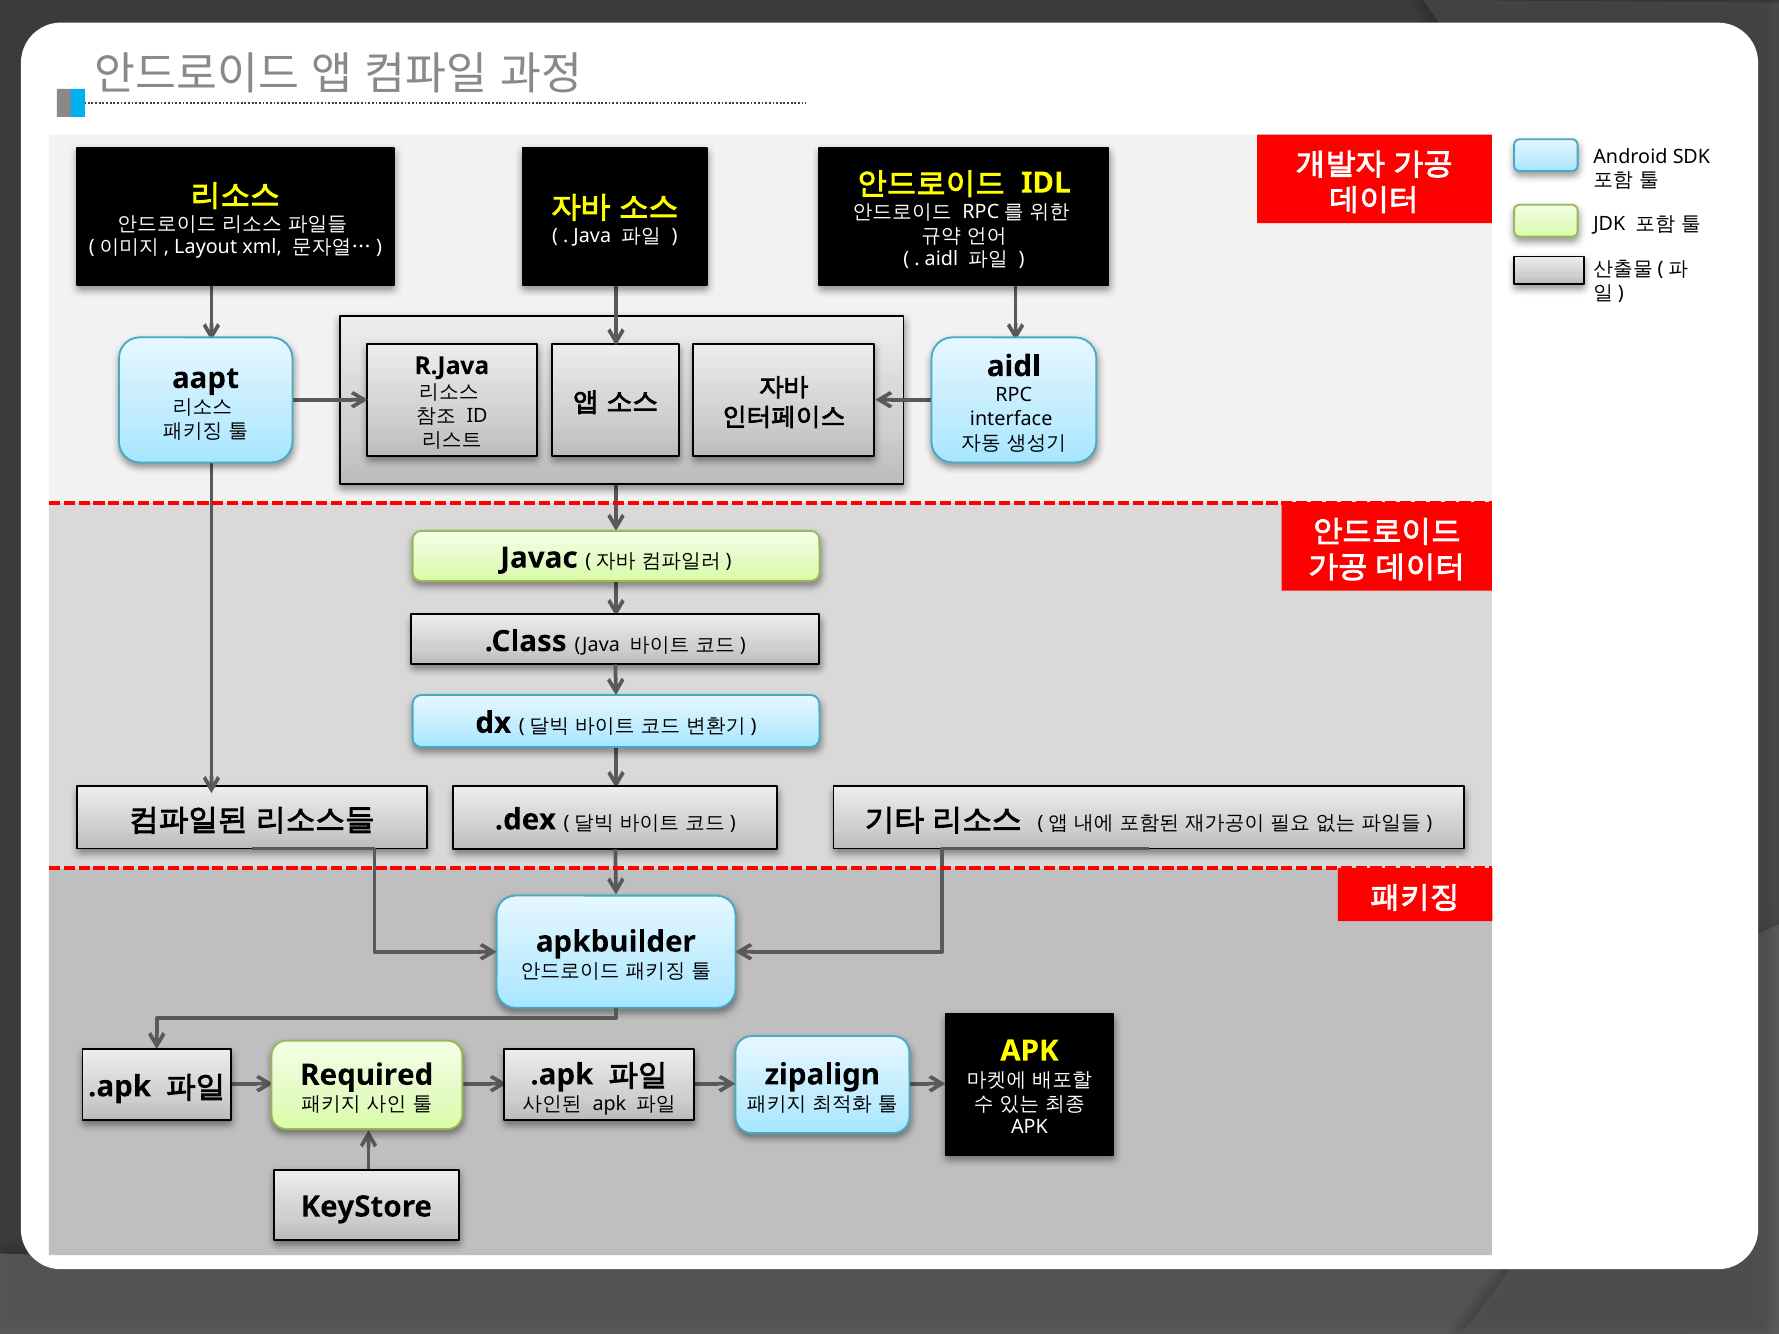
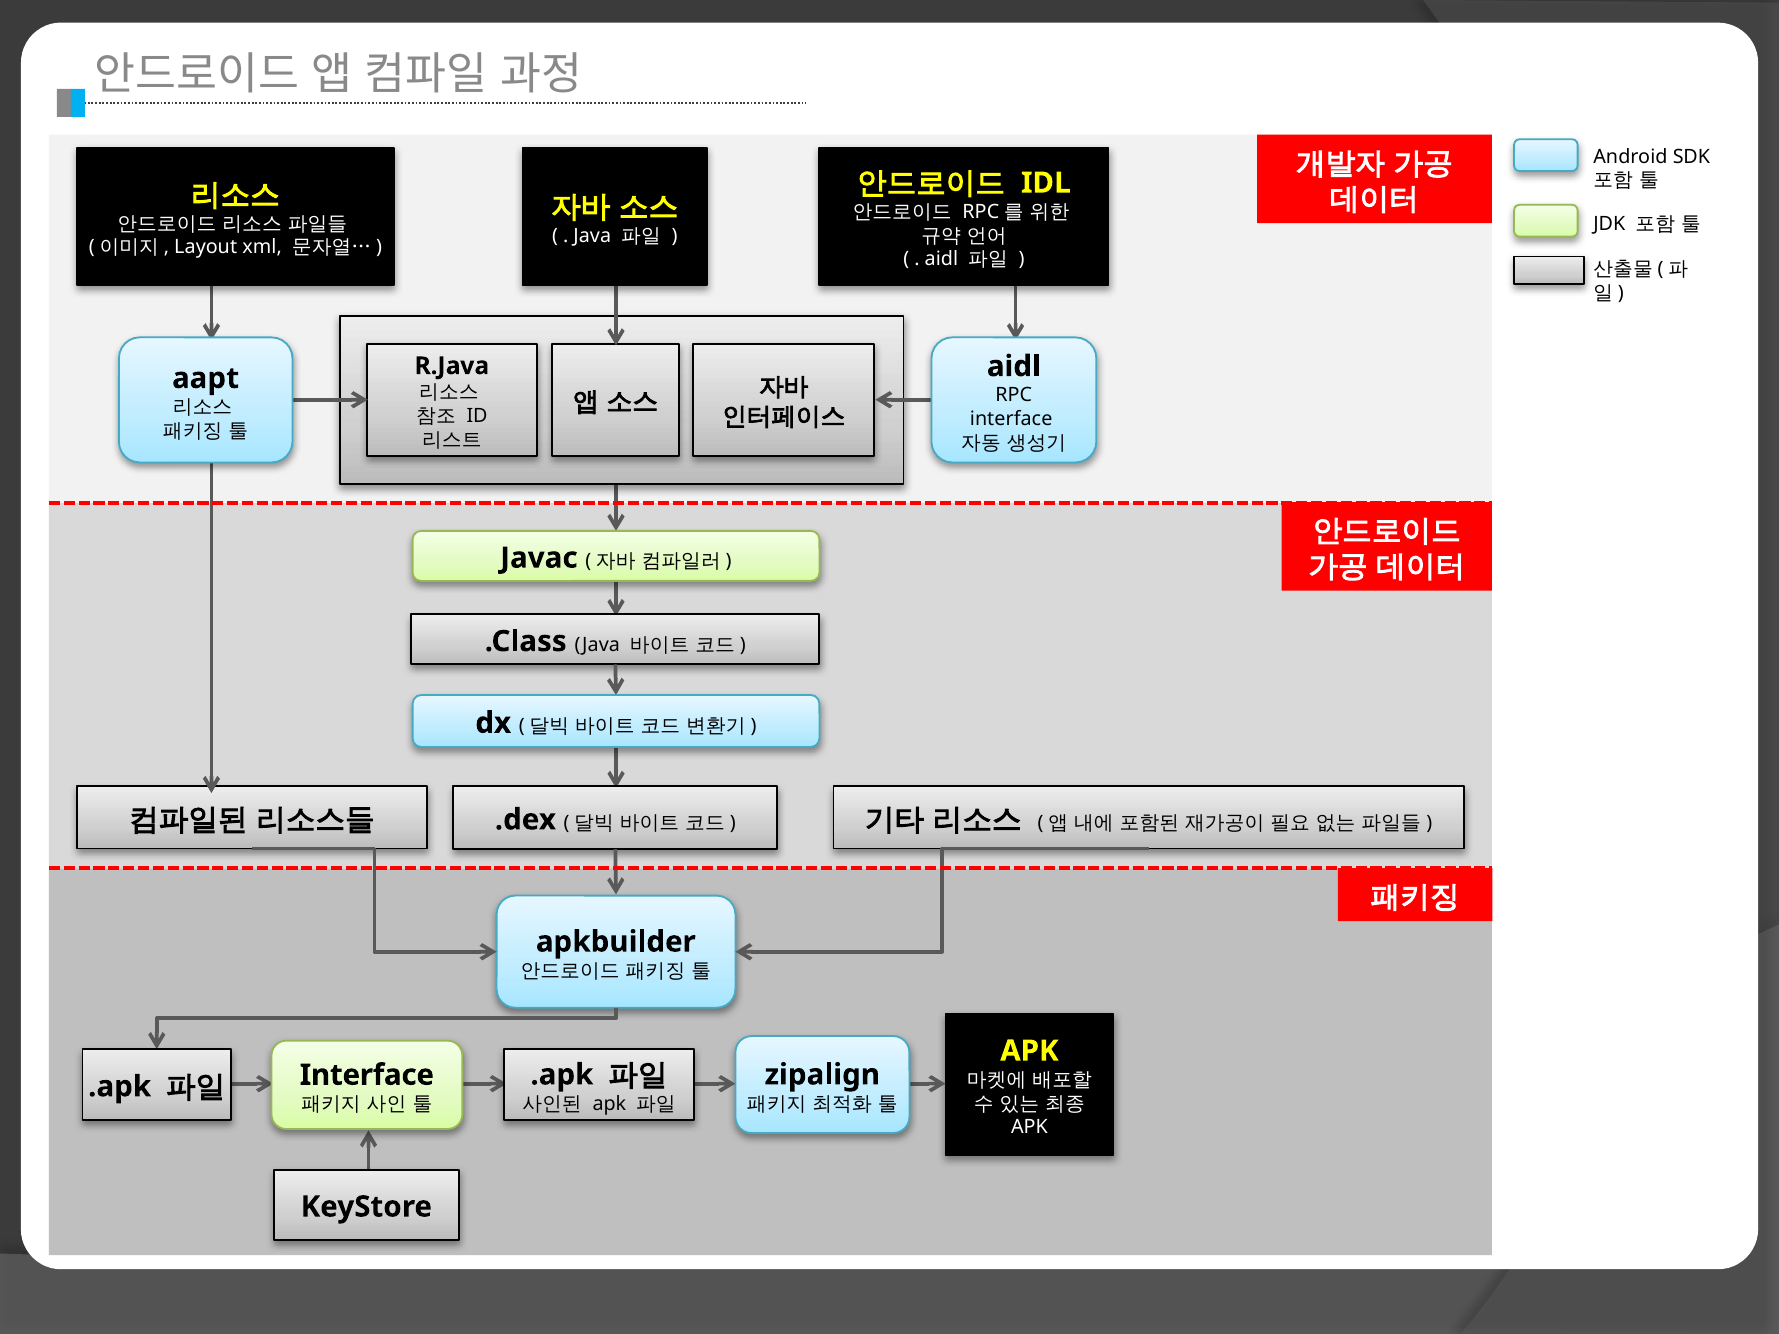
Required: Required -> Interface (367, 1075)
